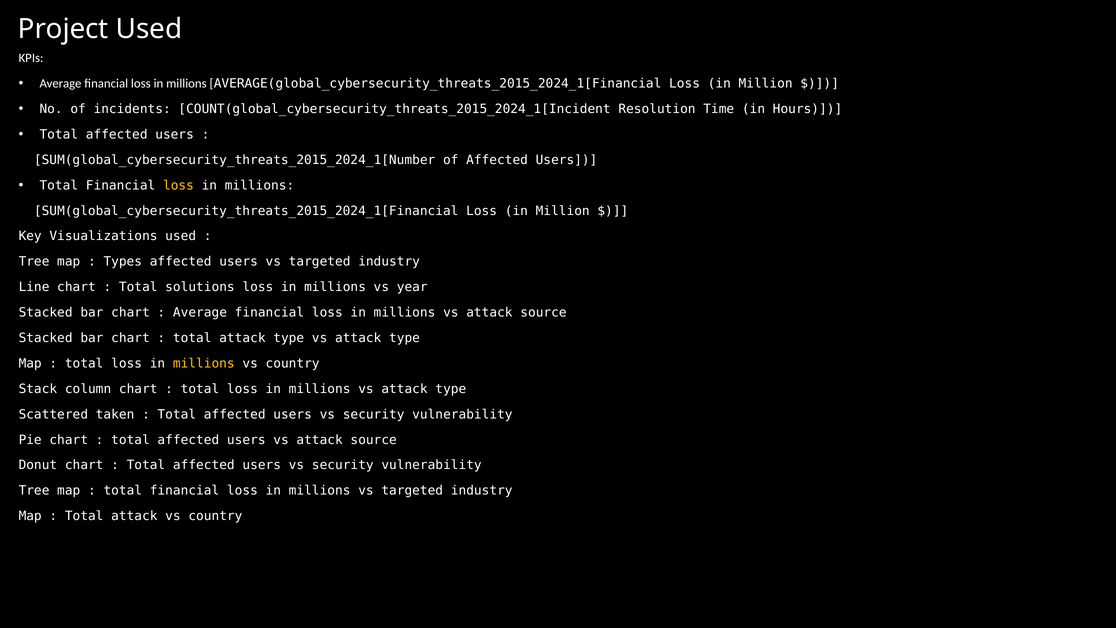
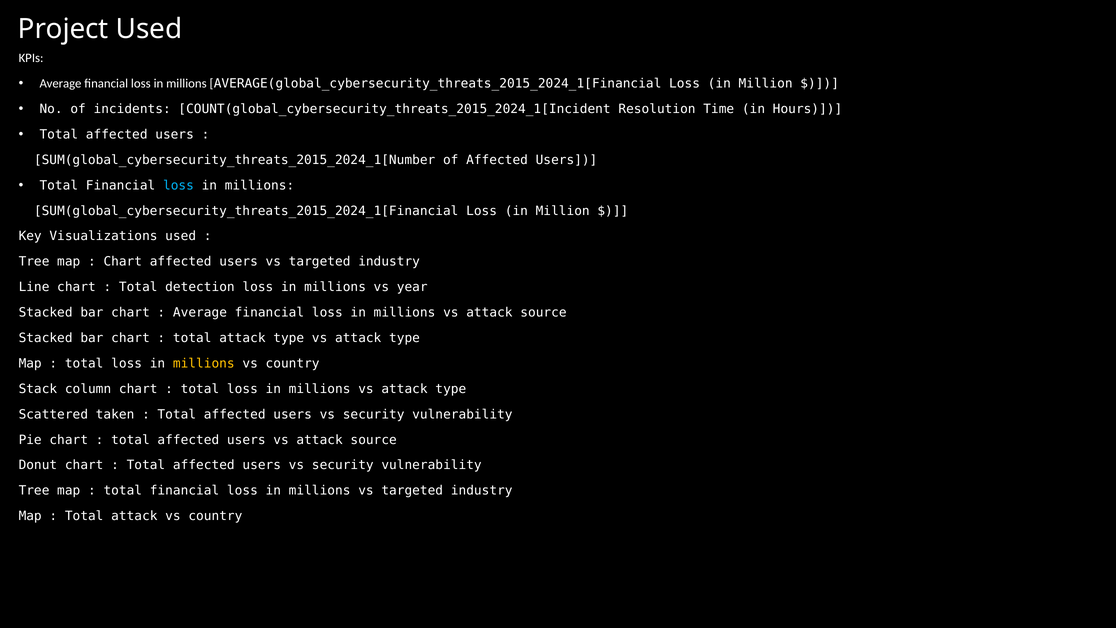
loss colour: yellow -> light blue (178, 185)
Types: Types -> Chart (123, 262)
solutions: solutions -> detection (200, 287)
